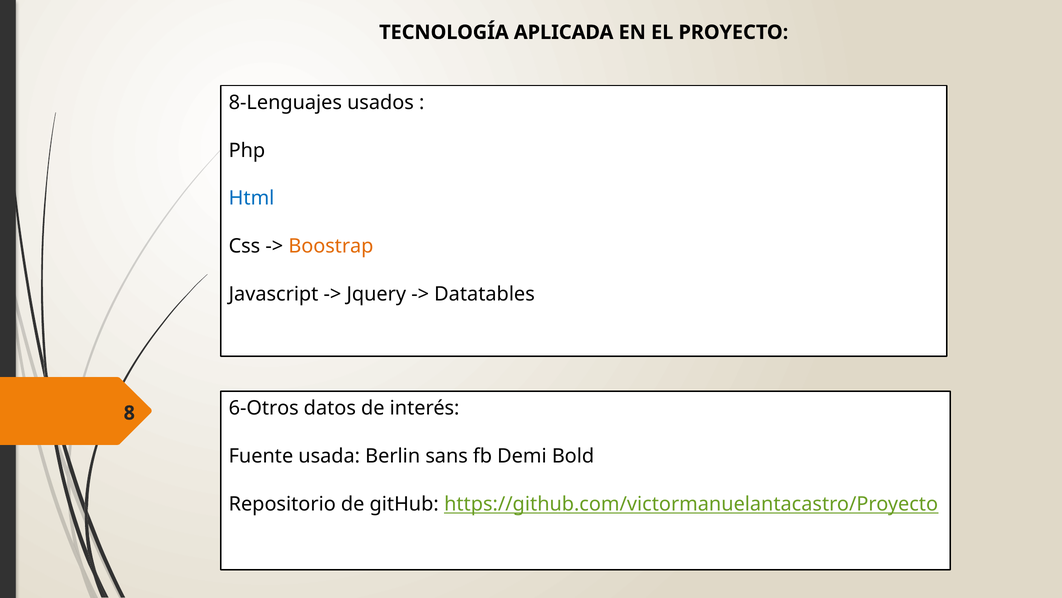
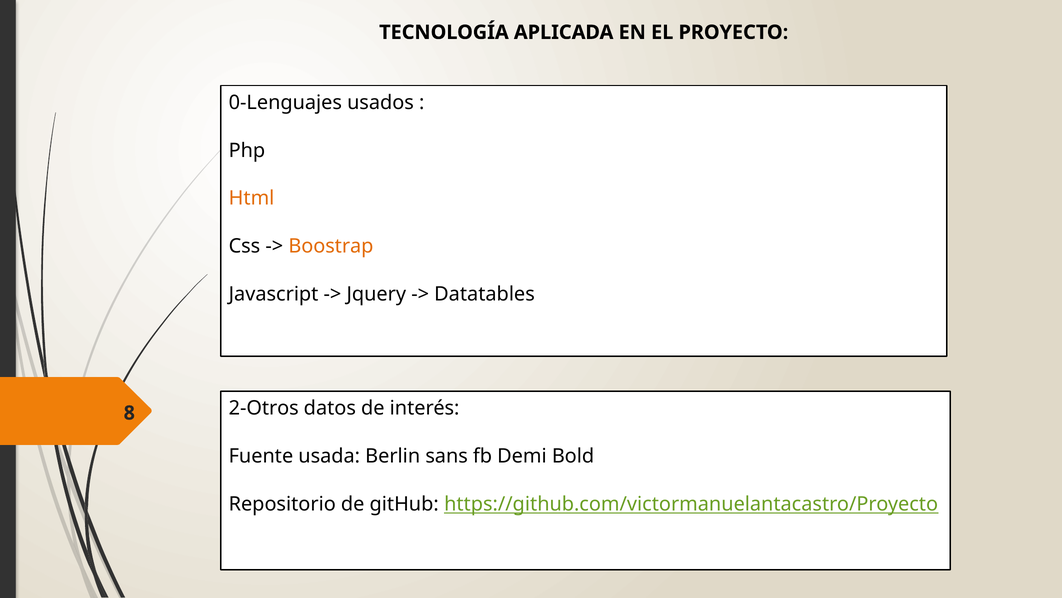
8-Lenguajes: 8-Lenguajes -> 0-Lenguajes (285, 103)
Html colour: blue -> orange (252, 198)
6-Otros: 6-Otros -> 2-Otros (264, 408)
